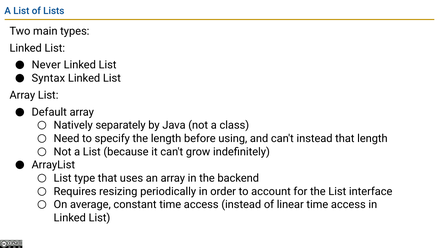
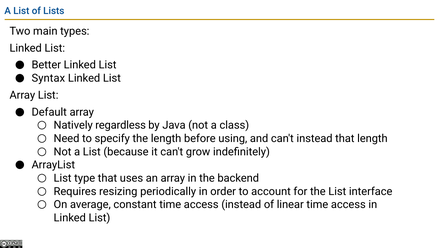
Never: Never -> Better (46, 65)
separately: separately -> regardless (121, 125)
